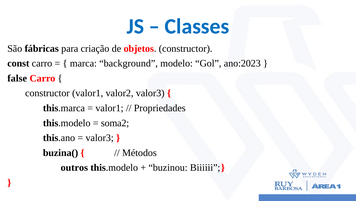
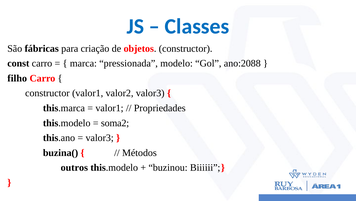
background: background -> pressionada (129, 63)
ano:2023: ano:2023 -> ano:2088 (242, 63)
false: false -> filho (17, 78)
